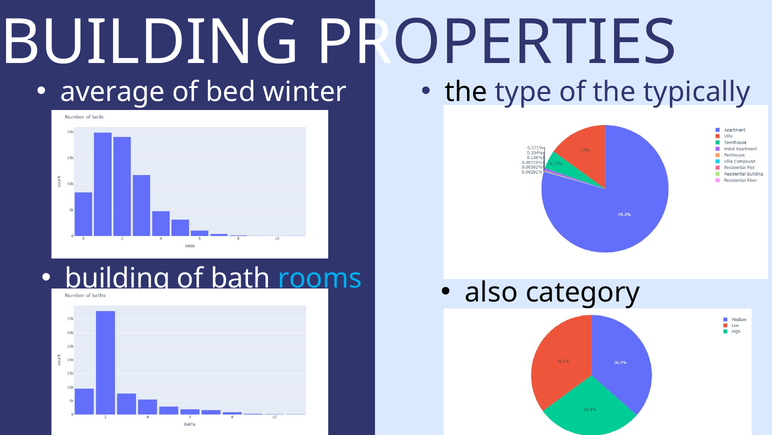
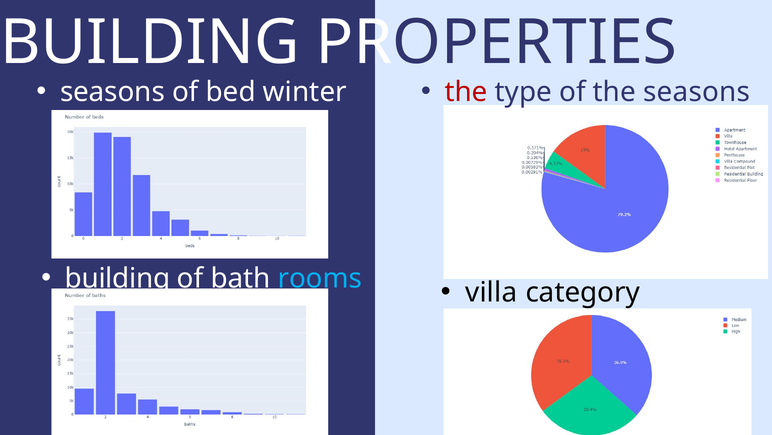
average: average -> seasons (113, 92)
the colour: black -> red (466, 92)
the typically: typically -> seasons (697, 92)
also: also -> villa (491, 292)
